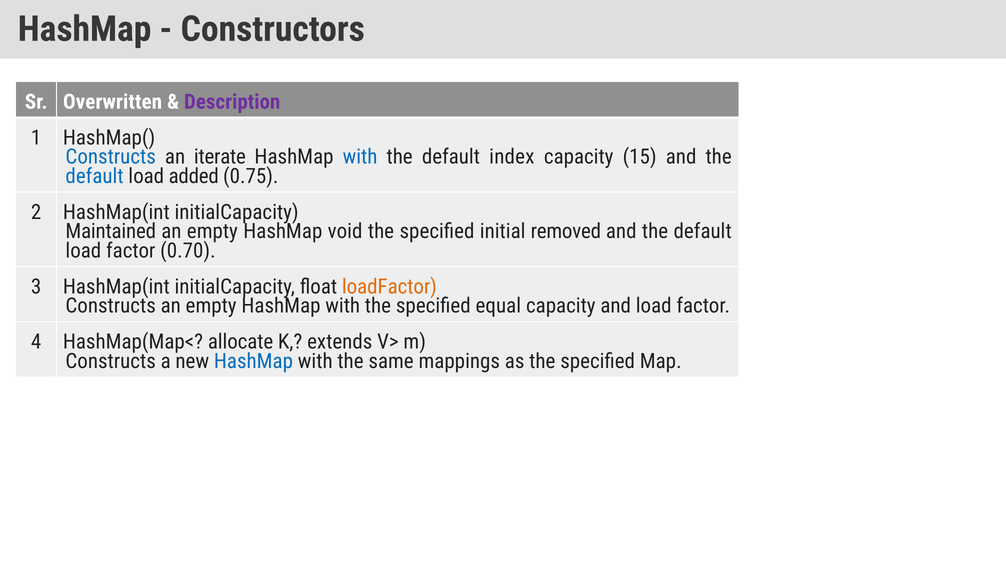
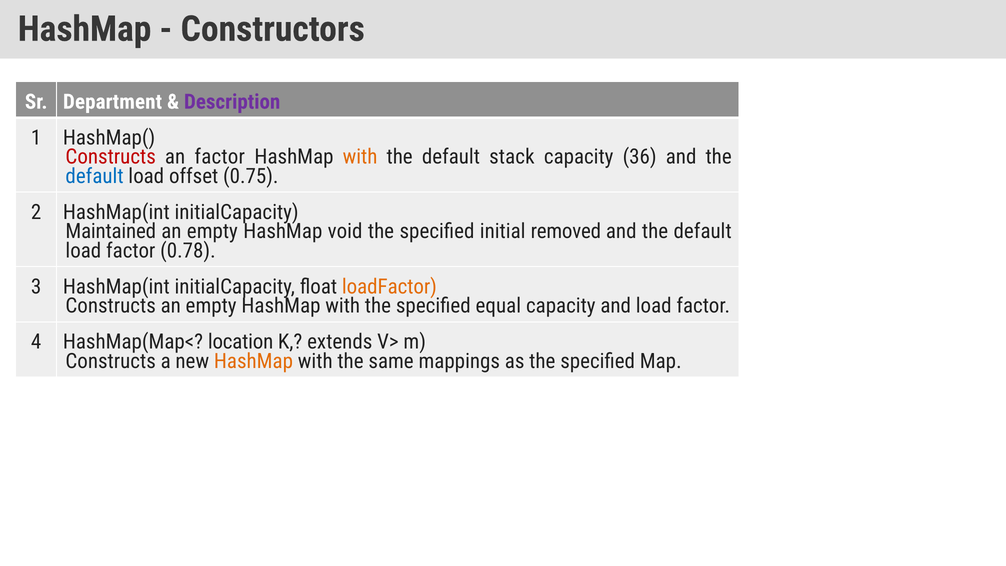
Overwritten: Overwritten -> Department (112, 102)
Constructs colour: blue -> red (111, 157)
an iterate: iterate -> factor (220, 157)
with colour: blue -> orange (360, 157)
index: index -> stack (512, 157)
15: 15 -> 36 (640, 157)
added: added -> offset (194, 176)
0.70: 0.70 -> 0.78 (188, 251)
allocate: allocate -> location (241, 342)
HashMap colour: blue -> orange (253, 361)
